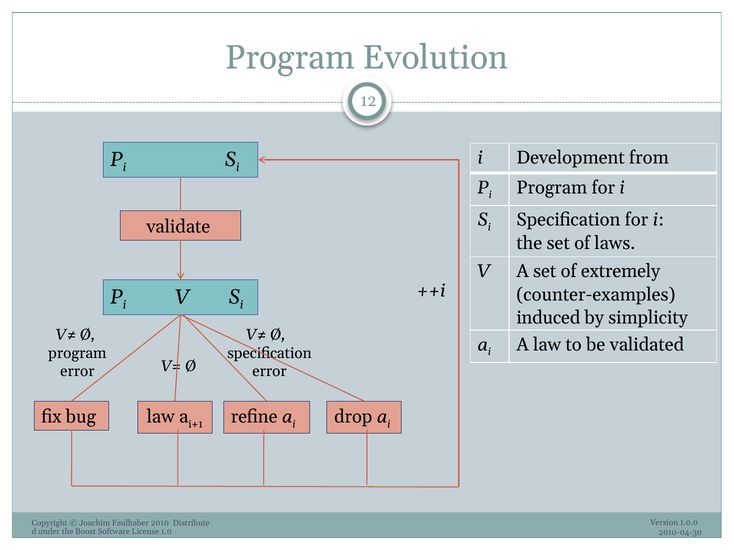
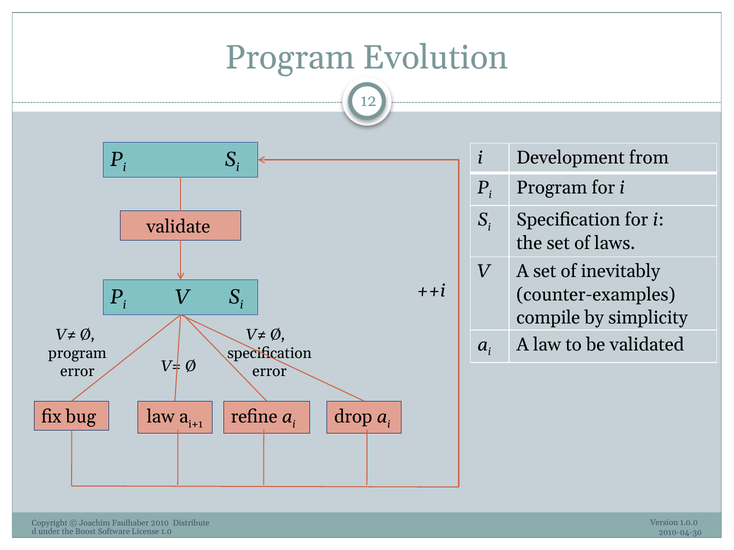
extremely: extremely -> inevitably (620, 272)
induced: induced -> compile (548, 318)
